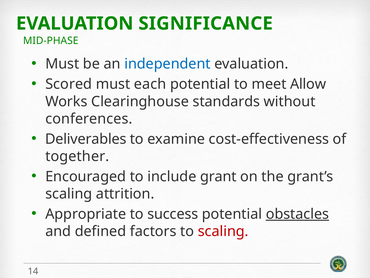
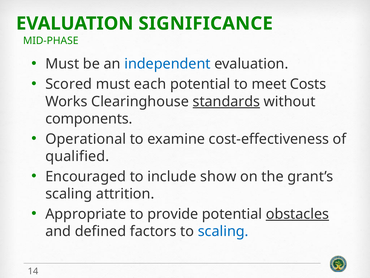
Allow: Allow -> Costs (308, 84)
standards underline: none -> present (226, 101)
conferences: conferences -> components (89, 119)
Deliverables: Deliverables -> Operational (86, 139)
together: together -> qualified (77, 156)
grant: grant -> show (218, 176)
success: success -> provide (173, 214)
scaling colour: red -> blue (223, 231)
